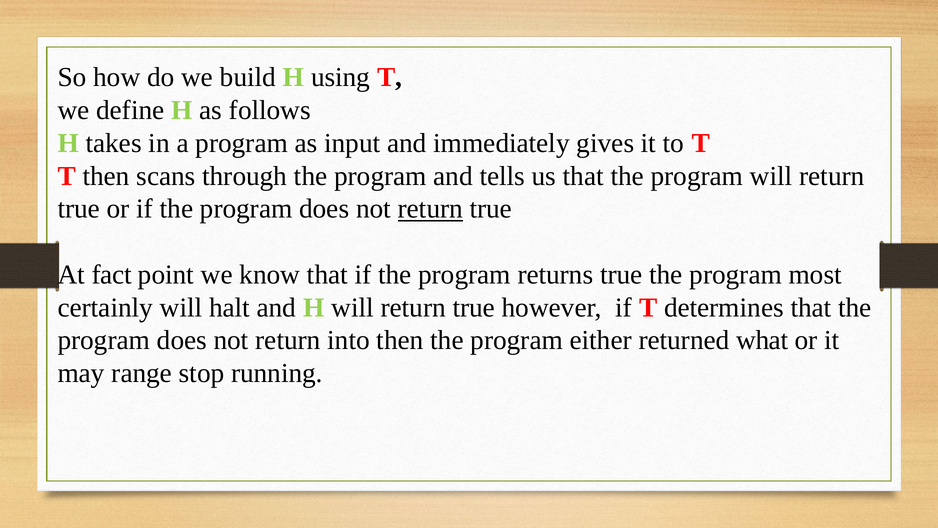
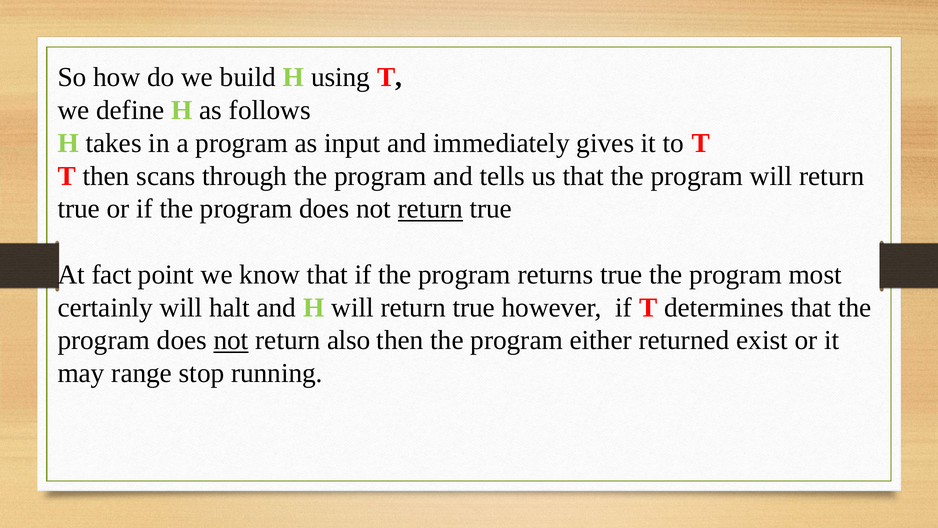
not underline: none -> present (231, 340)
into: into -> also (349, 340)
what: what -> exist (762, 340)
